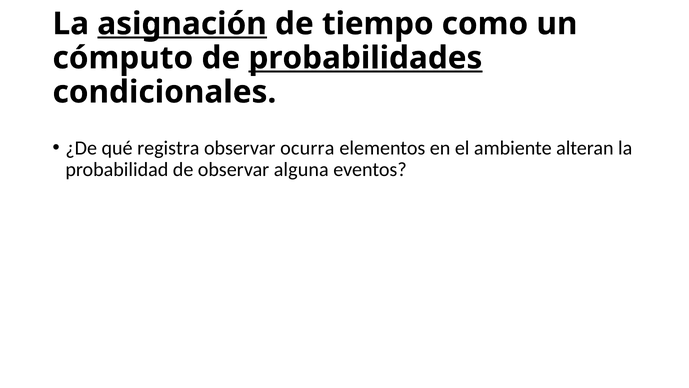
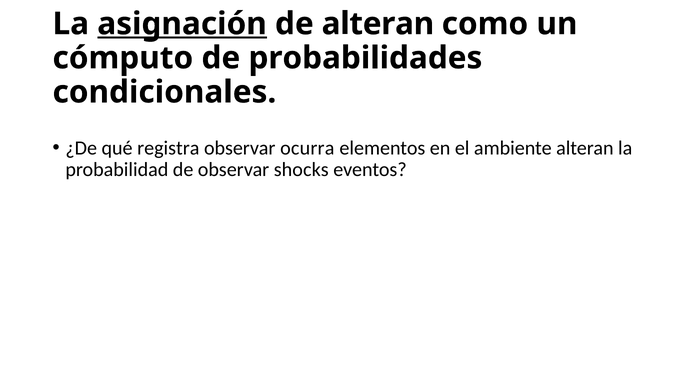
de tiempo: tiempo -> alteran (378, 24)
probabilidades underline: present -> none (365, 58)
alguna: alguna -> shocks (301, 170)
